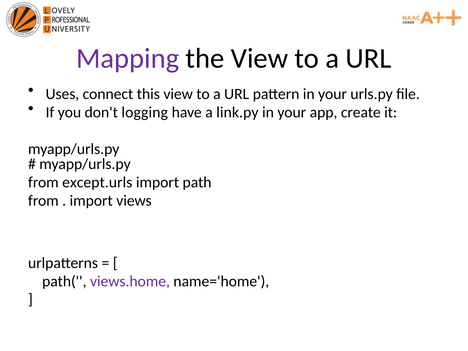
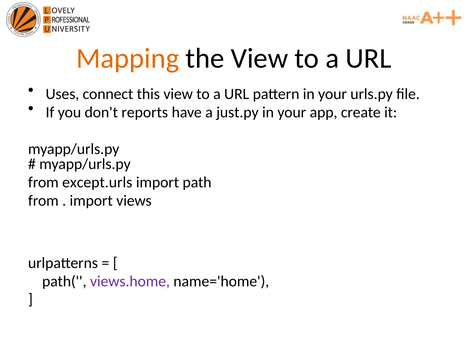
Mapping colour: purple -> orange (128, 59)
logging: logging -> reports (145, 112)
link.py: link.py -> just.py (237, 112)
